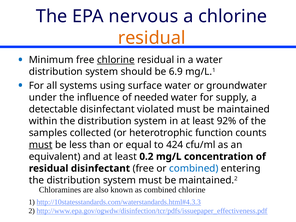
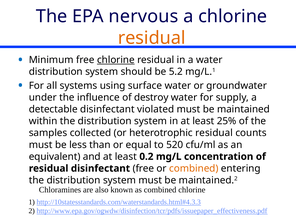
6.9: 6.9 -> 5.2 (176, 72)
needed: needed -> destroy (151, 97)
92%: 92% -> 25% (227, 121)
heterotrophic function: function -> residual (214, 133)
must underline: present -> none (41, 145)
424: 424 -> 520 (175, 145)
combined colour: blue -> orange (194, 168)
